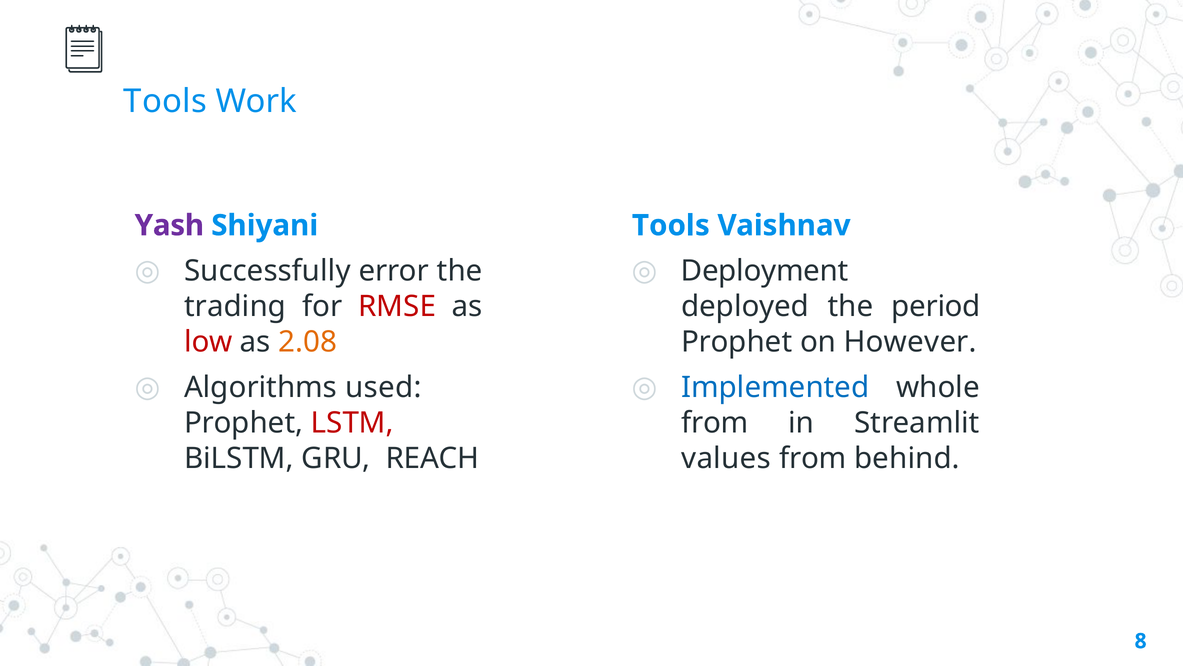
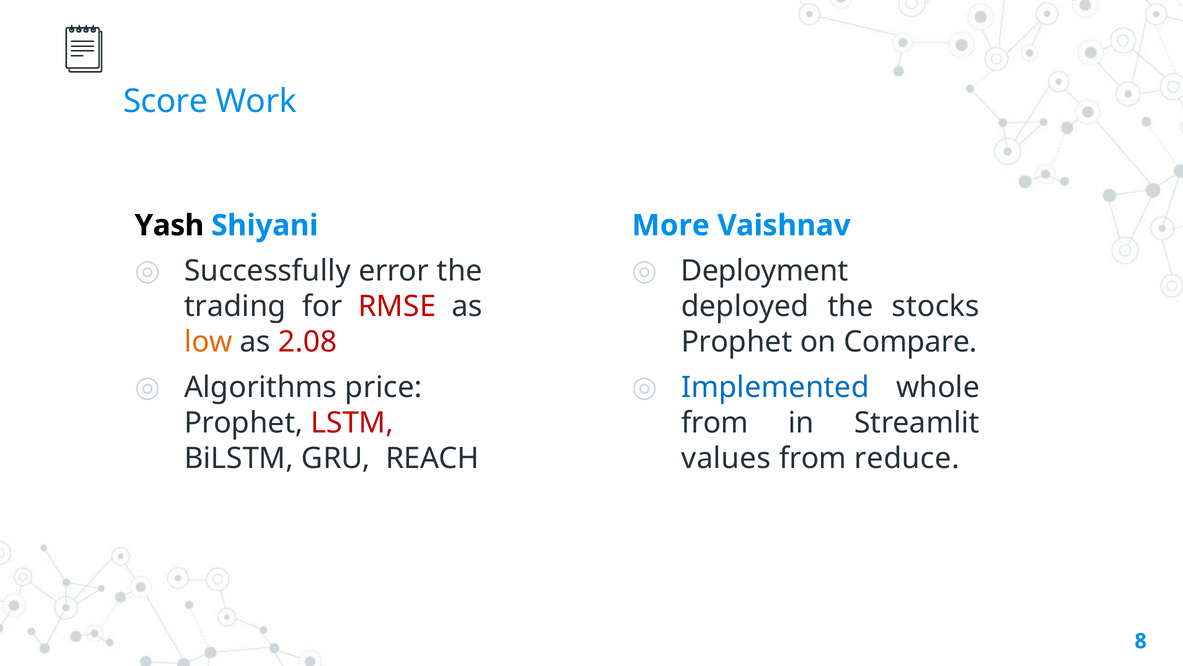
Tools: Tools -> Score (165, 101)
Yash colour: purple -> black (169, 225)
Tools: Tools -> More (671, 225)
period: period -> stocks (936, 306)
low colour: red -> orange (208, 342)
2.08 colour: orange -> red (308, 342)
However: However -> Compare (911, 342)
used: used -> price (384, 387)
behind: behind -> reduce (907, 458)
